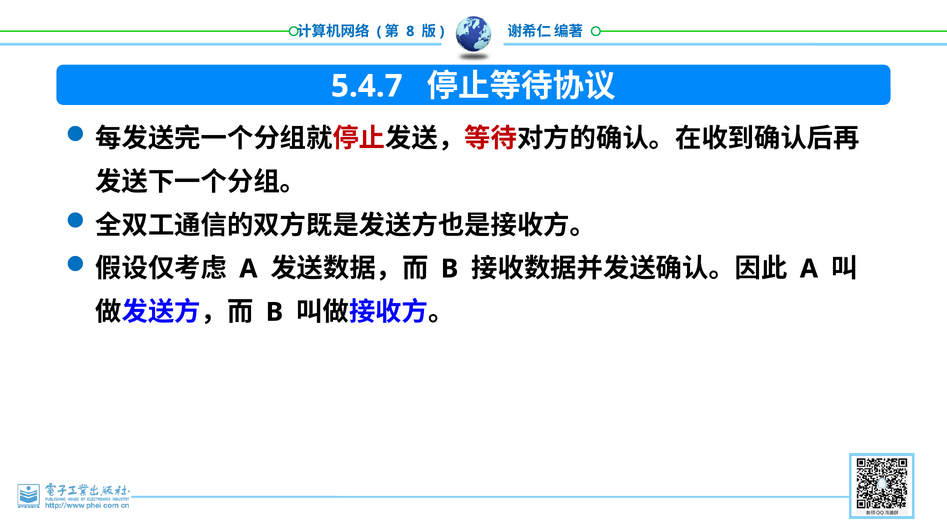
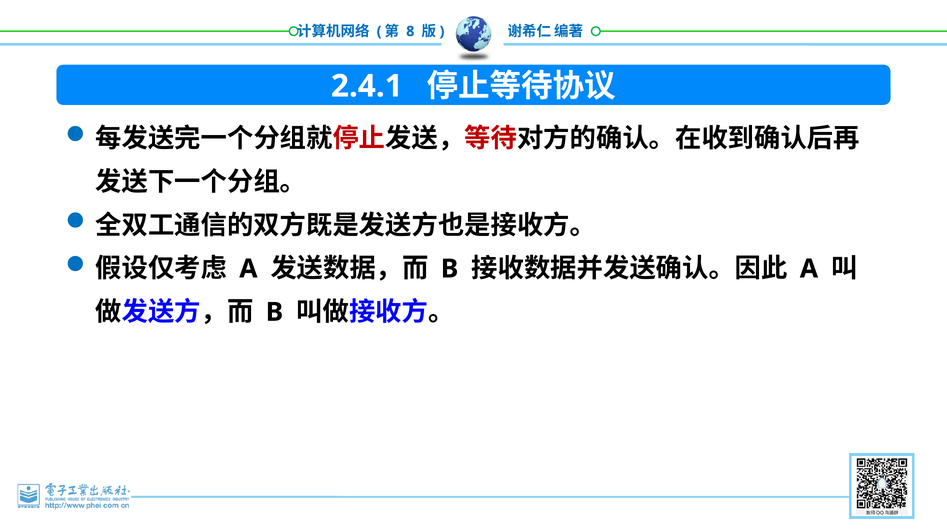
5.4.7: 5.4.7 -> 2.4.1 (367, 86)
